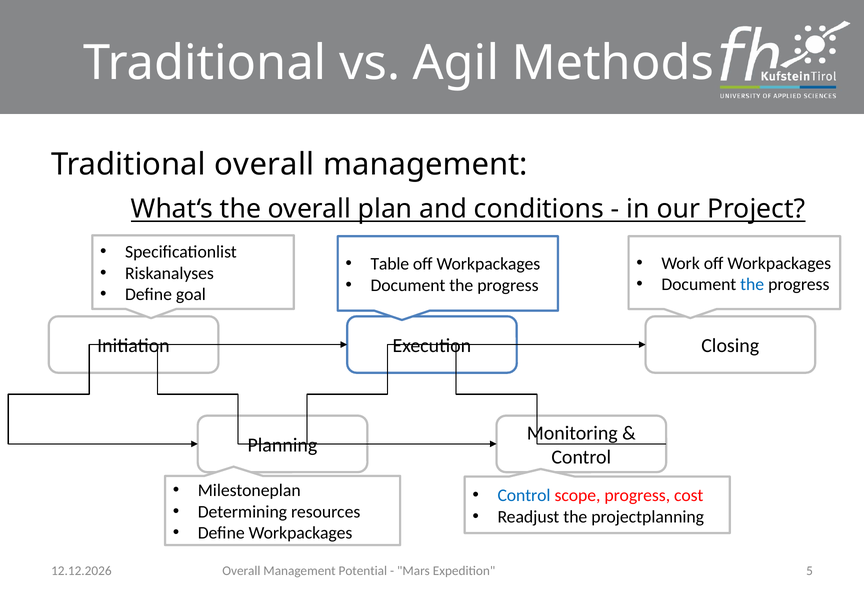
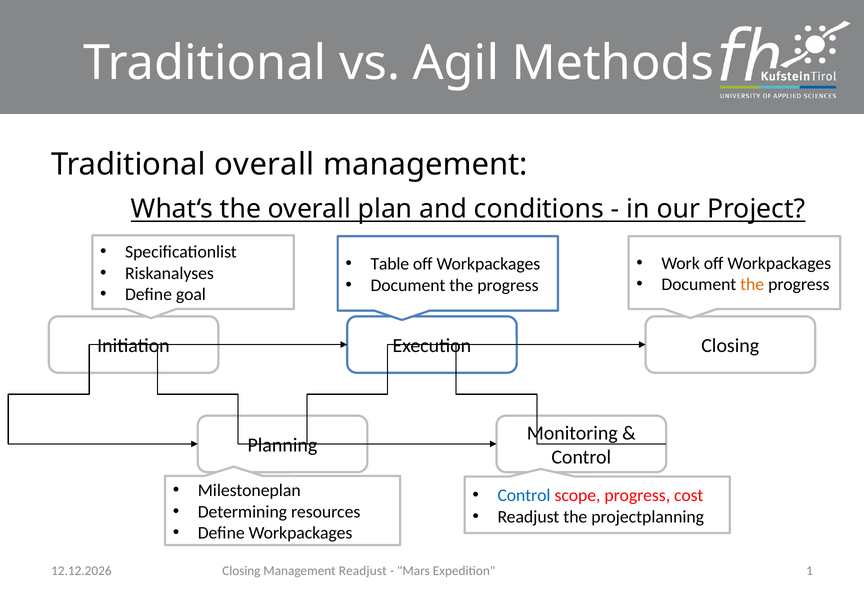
the colour: blue -> orange (752, 285)
Overall: Overall -> Closing (241, 571)
Management Potential: Potential -> Readjust (363, 571)
5: 5 -> 1 (809, 571)
